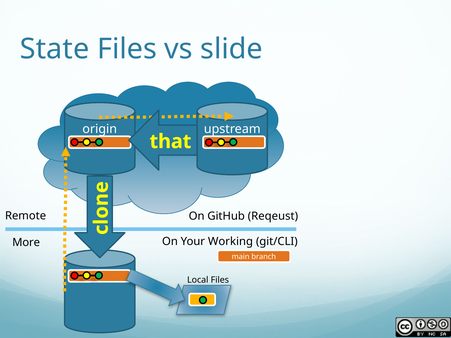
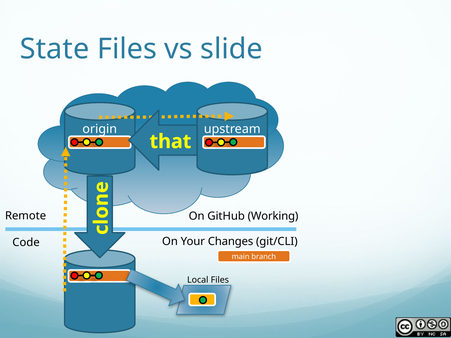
Reqeust: Reqeust -> Working (273, 216)
Working: Working -> Changes (231, 241)
More: More -> Code (26, 243)
